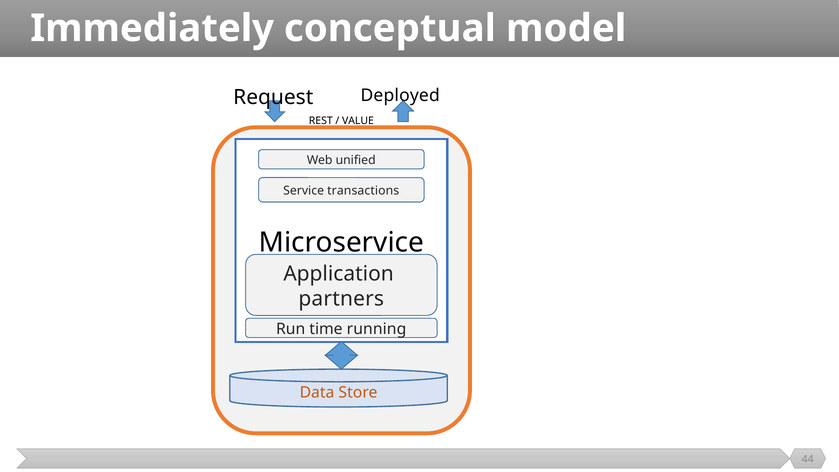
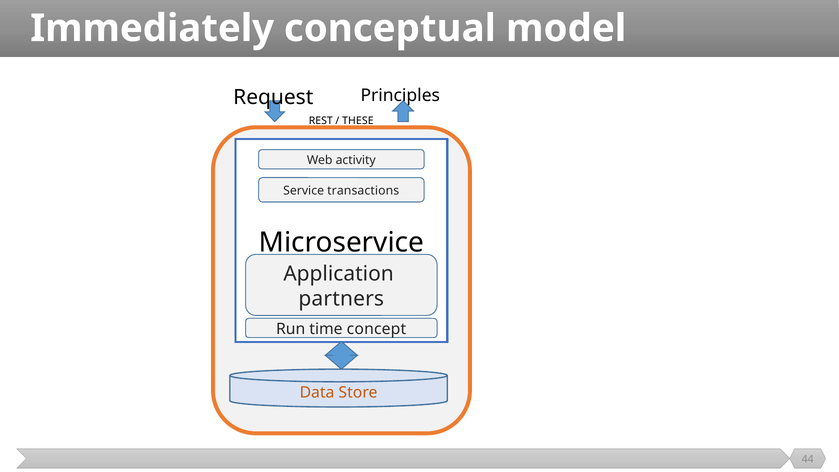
Deployed: Deployed -> Principles (400, 96)
VALUE: VALUE -> THESE (358, 121)
unified: unified -> activity (356, 160)
running: running -> concept (377, 329)
